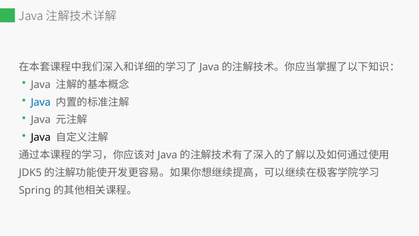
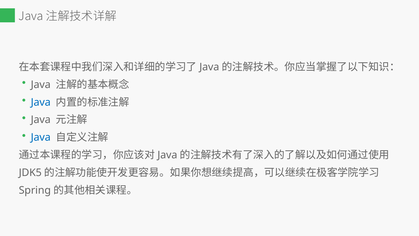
Java colour: black -> blue (41, 137)
